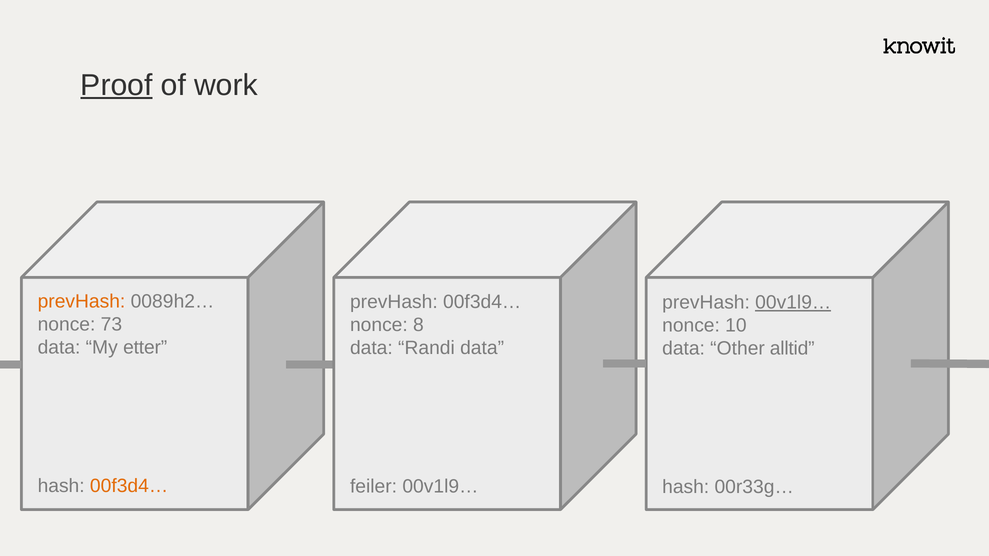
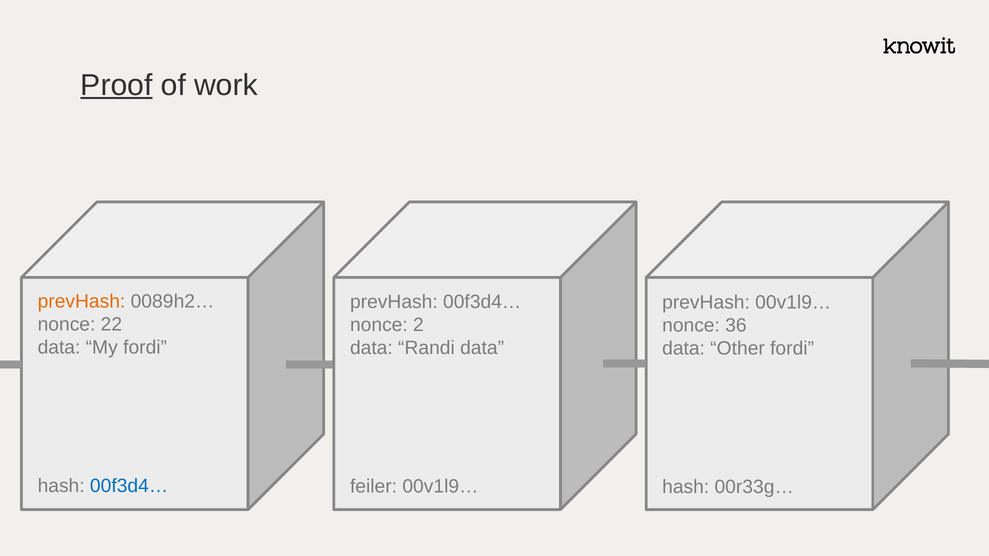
00v1l9… underline: present -> none (793, 303)
73: 73 -> 22 (111, 325)
8: 8 -> 2 (418, 325)
10: 10 -> 36 (736, 326)
My etter: etter -> fordi (145, 348)
Other alltid: alltid -> fordi (792, 349)
00f3d4… colour: orange -> blue (129, 486)
